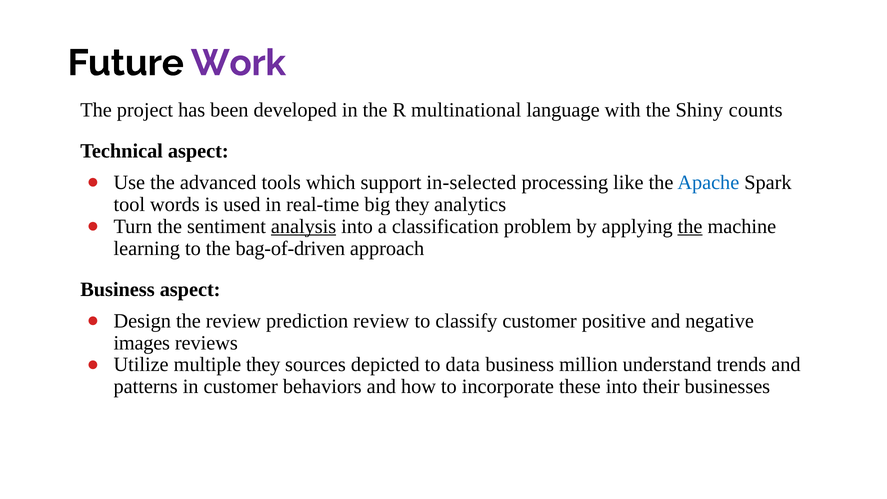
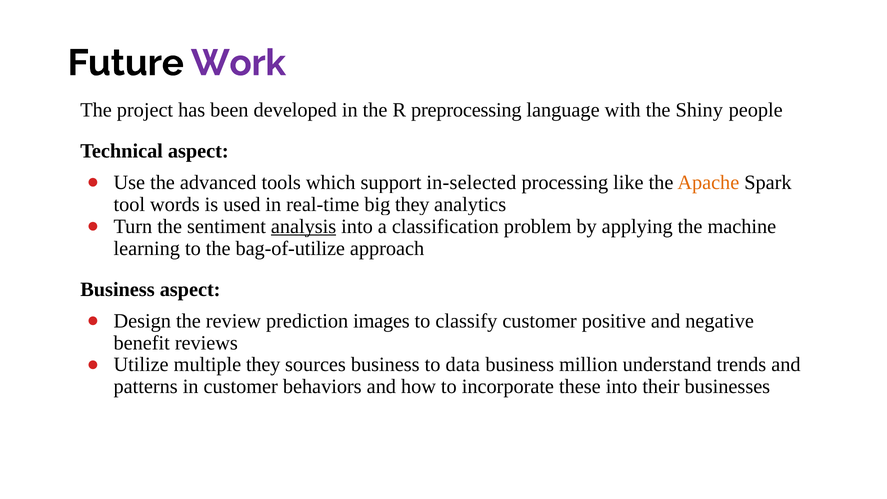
multinational: multinational -> preprocessing (466, 110)
counts: counts -> people (756, 110)
Apache colour: blue -> orange (708, 182)
the underline: present -> none (690, 226)
bag-of-driven: bag-of-driven -> bag-of-utilize (290, 248)
prediction review: review -> images (381, 321)
images: images -> benefit (142, 343)
sources depicted: depicted -> business (385, 365)
